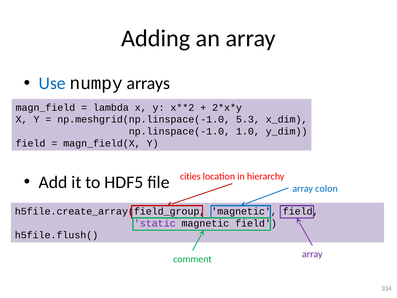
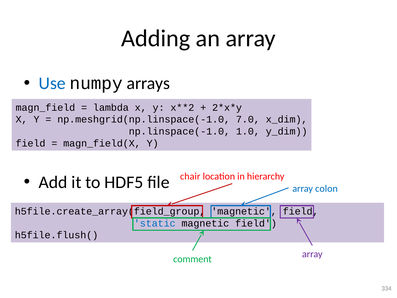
5.3: 5.3 -> 7.0 (248, 119)
cities: cities -> chair (190, 176)
static colour: purple -> blue (155, 223)
